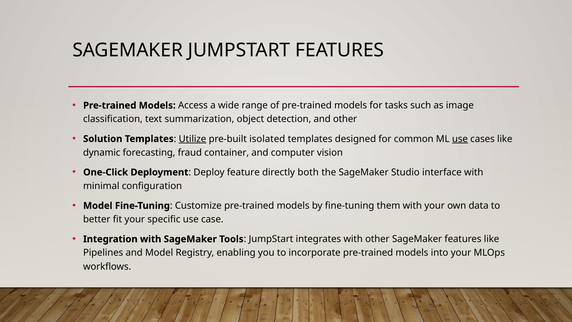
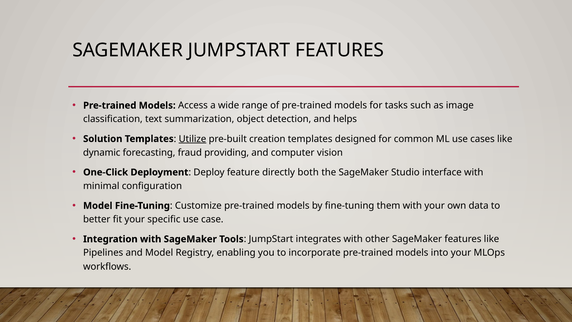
and other: other -> helps (345, 119)
isolated: isolated -> creation (267, 139)
use underline: present -> none (460, 139)
container: container -> providing (227, 152)
